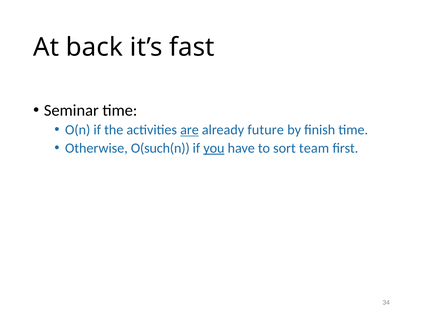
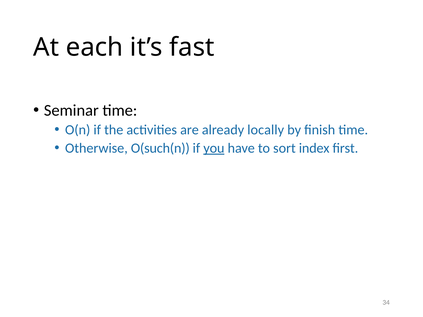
back: back -> each (95, 47)
are underline: present -> none (189, 130)
future: future -> locally (266, 130)
team: team -> index (314, 148)
